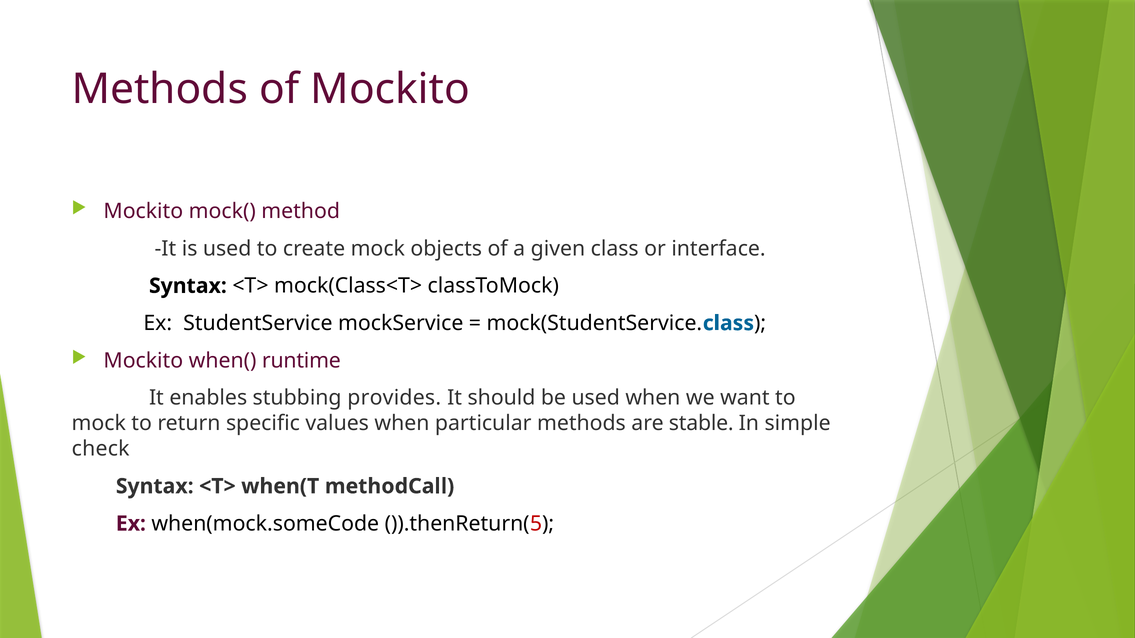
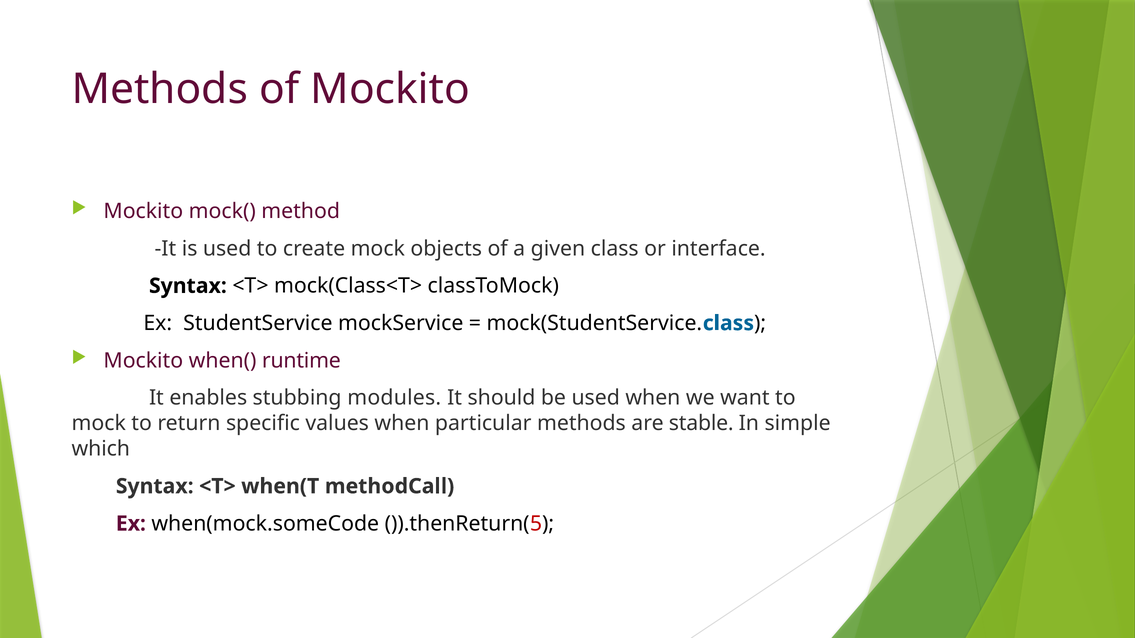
provides: provides -> modules (394, 398)
check: check -> which (101, 449)
